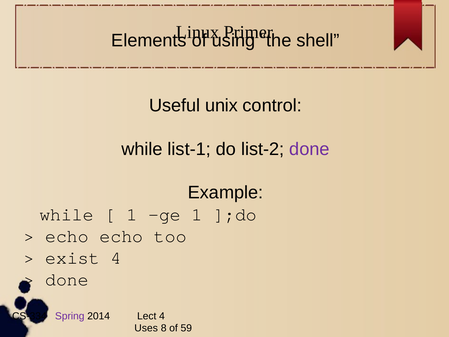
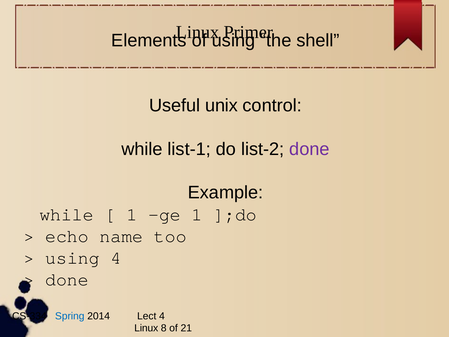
echo echo: echo -> name (121, 236)
exist: exist -> using (72, 258)
Spring colour: purple -> blue (70, 316)
Uses: Uses -> Linux (146, 328)
59: 59 -> 21 (186, 328)
